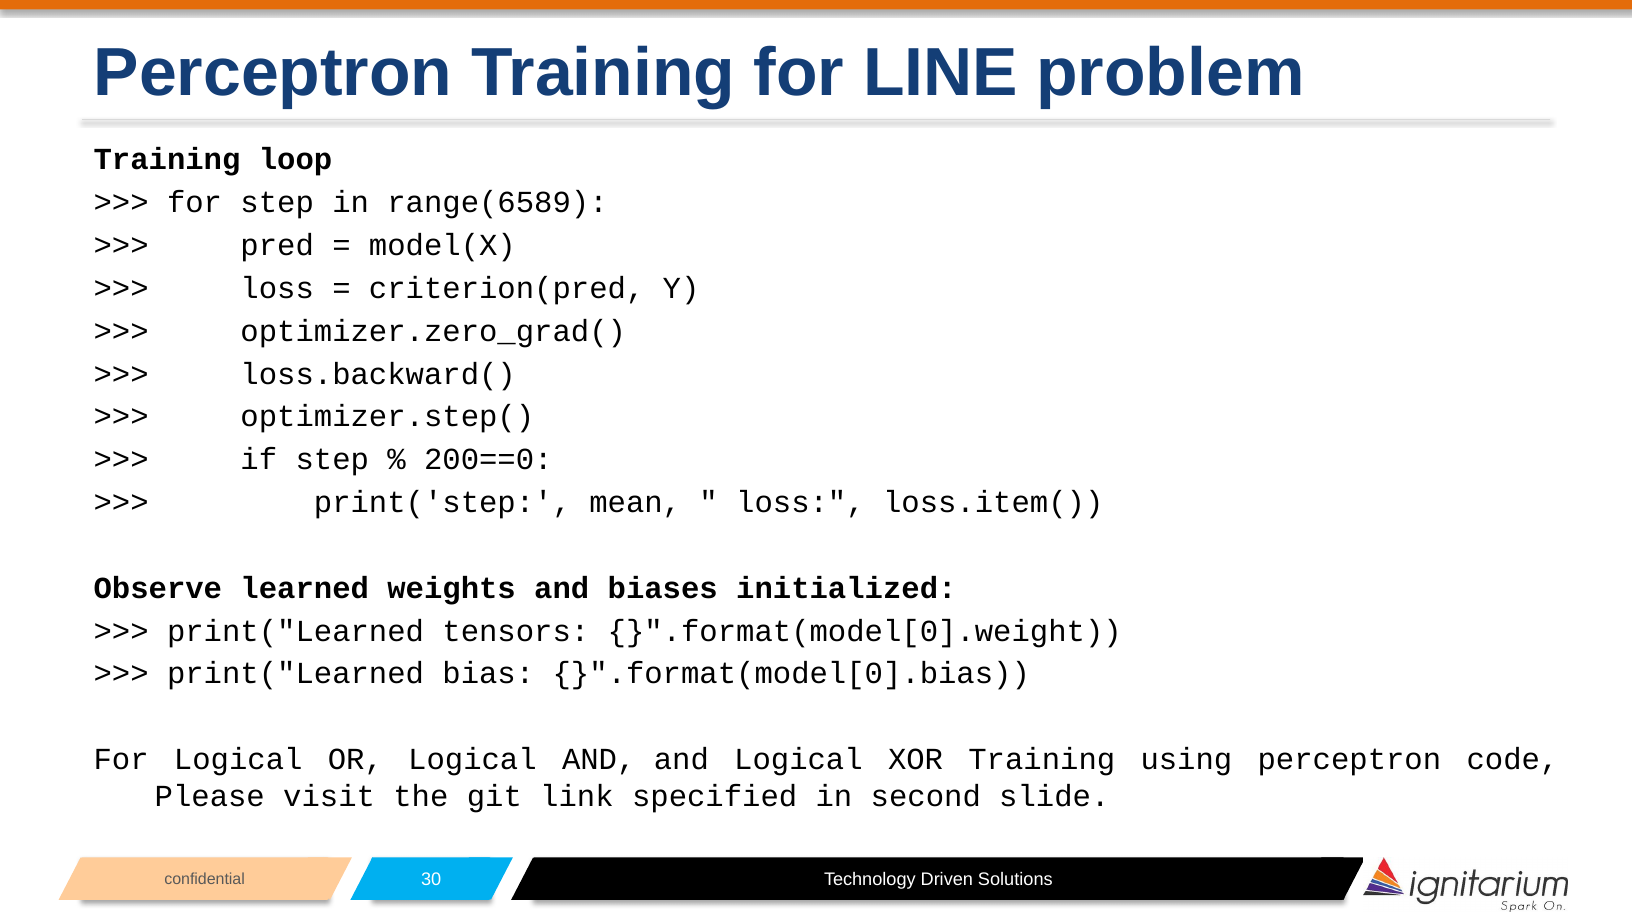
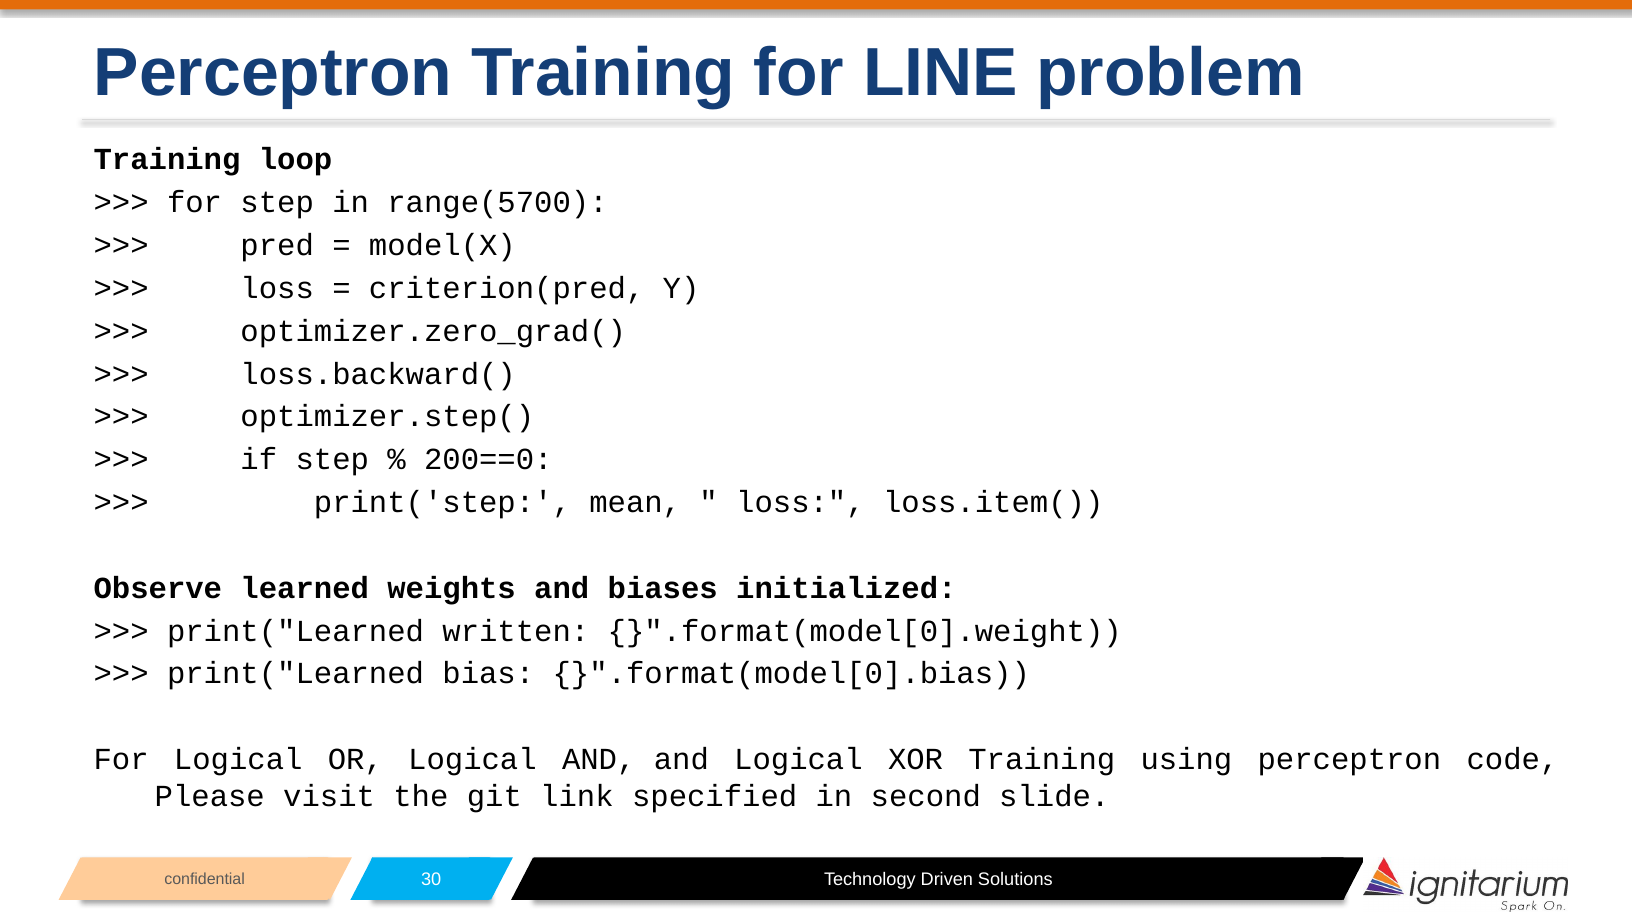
range(6589: range(6589 -> range(5700 (497, 203)
tensors: tensors -> written (516, 631)
